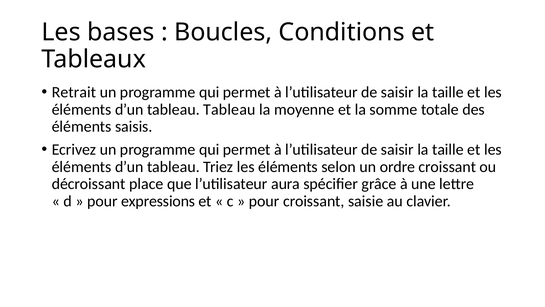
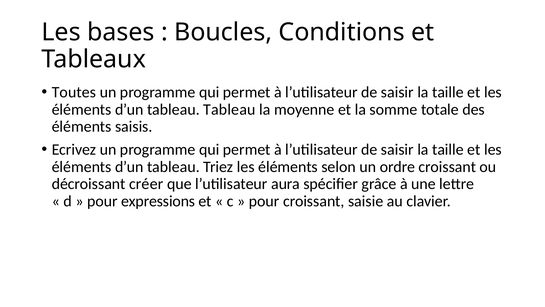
Retrait: Retrait -> Toutes (74, 92)
place: place -> créer (146, 184)
